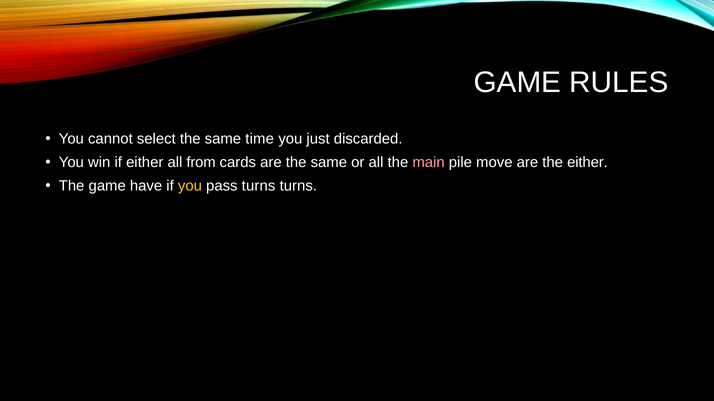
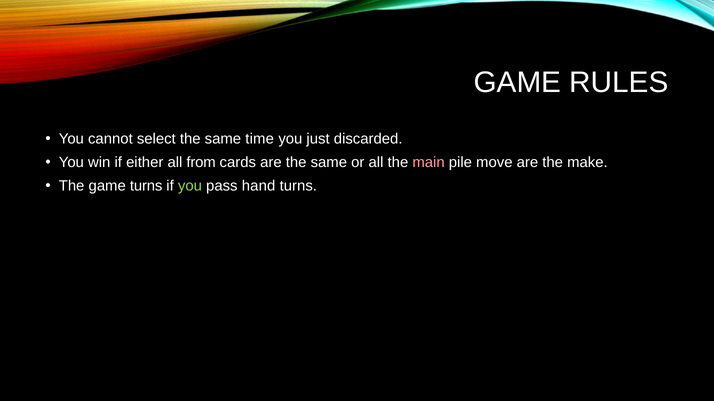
the either: either -> make (587, 163)
game have: have -> turns (146, 186)
you colour: yellow -> light green (190, 186)
pass turns: turns -> hand (259, 186)
